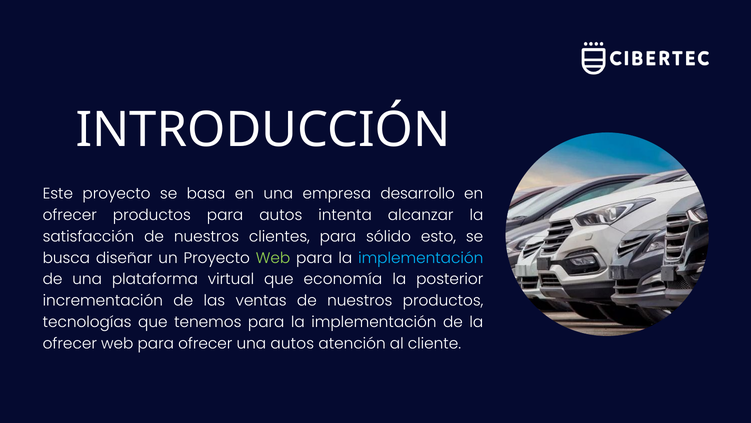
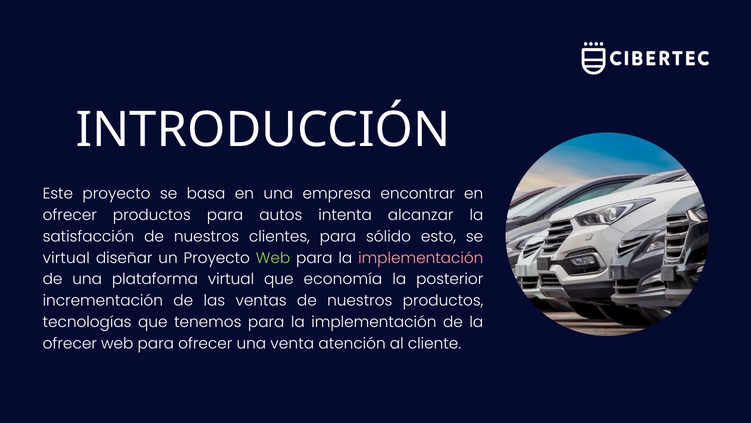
desarrollo: desarrollo -> encontrar (418, 194)
busca: busca -> virtual (66, 258)
implementación colour: light blue -> pink (421, 258)
una autos: autos -> venta (292, 343)
